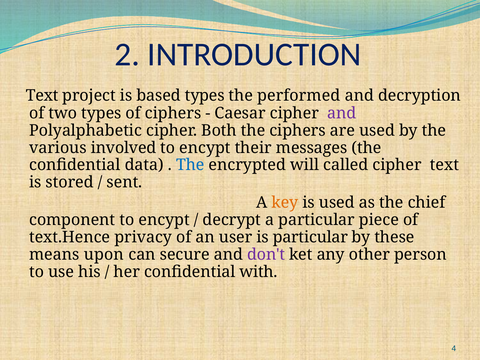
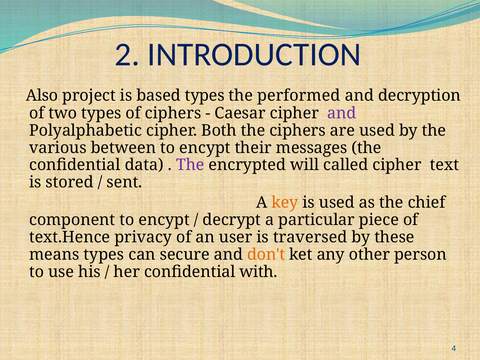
Text: Text -> Also (42, 95)
involved: involved -> between (123, 148)
The colour: blue -> purple (190, 165)
is particular: particular -> traversed (310, 237)
means upon: upon -> types (104, 254)
don't colour: purple -> orange (266, 254)
